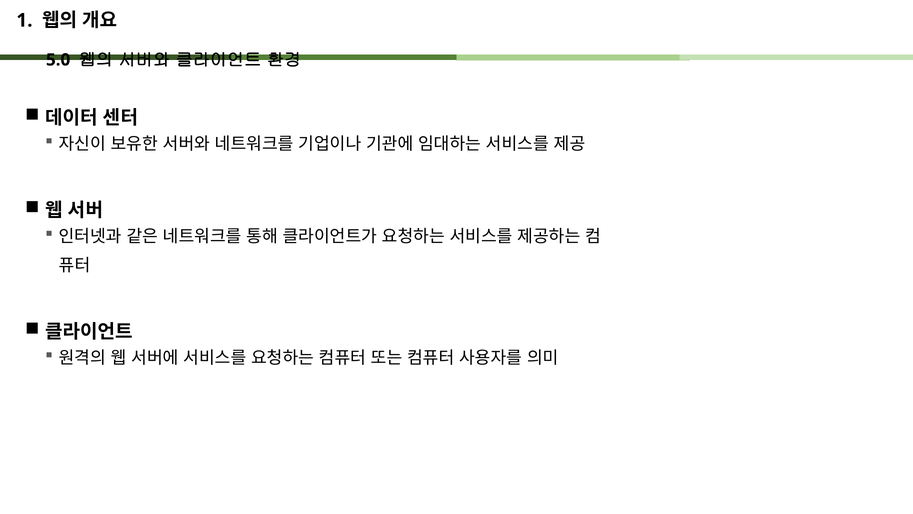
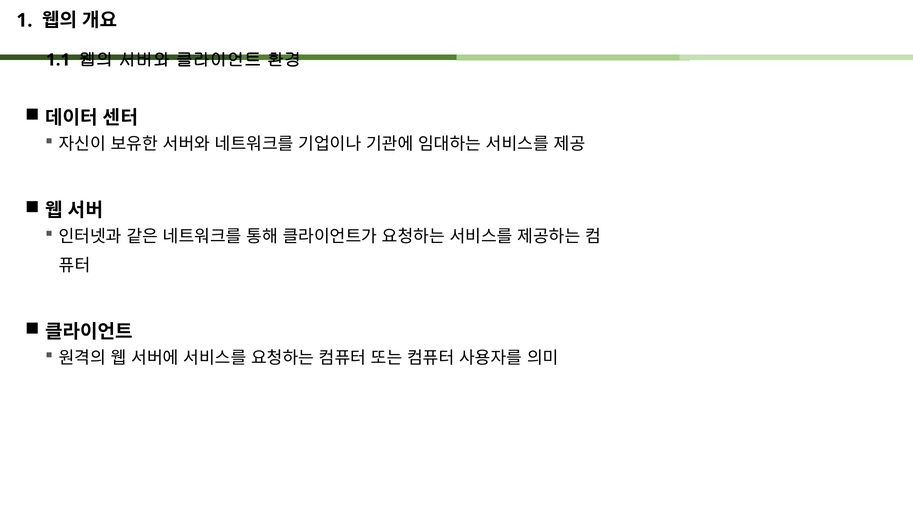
5.0: 5.0 -> 1.1 (58, 60)
